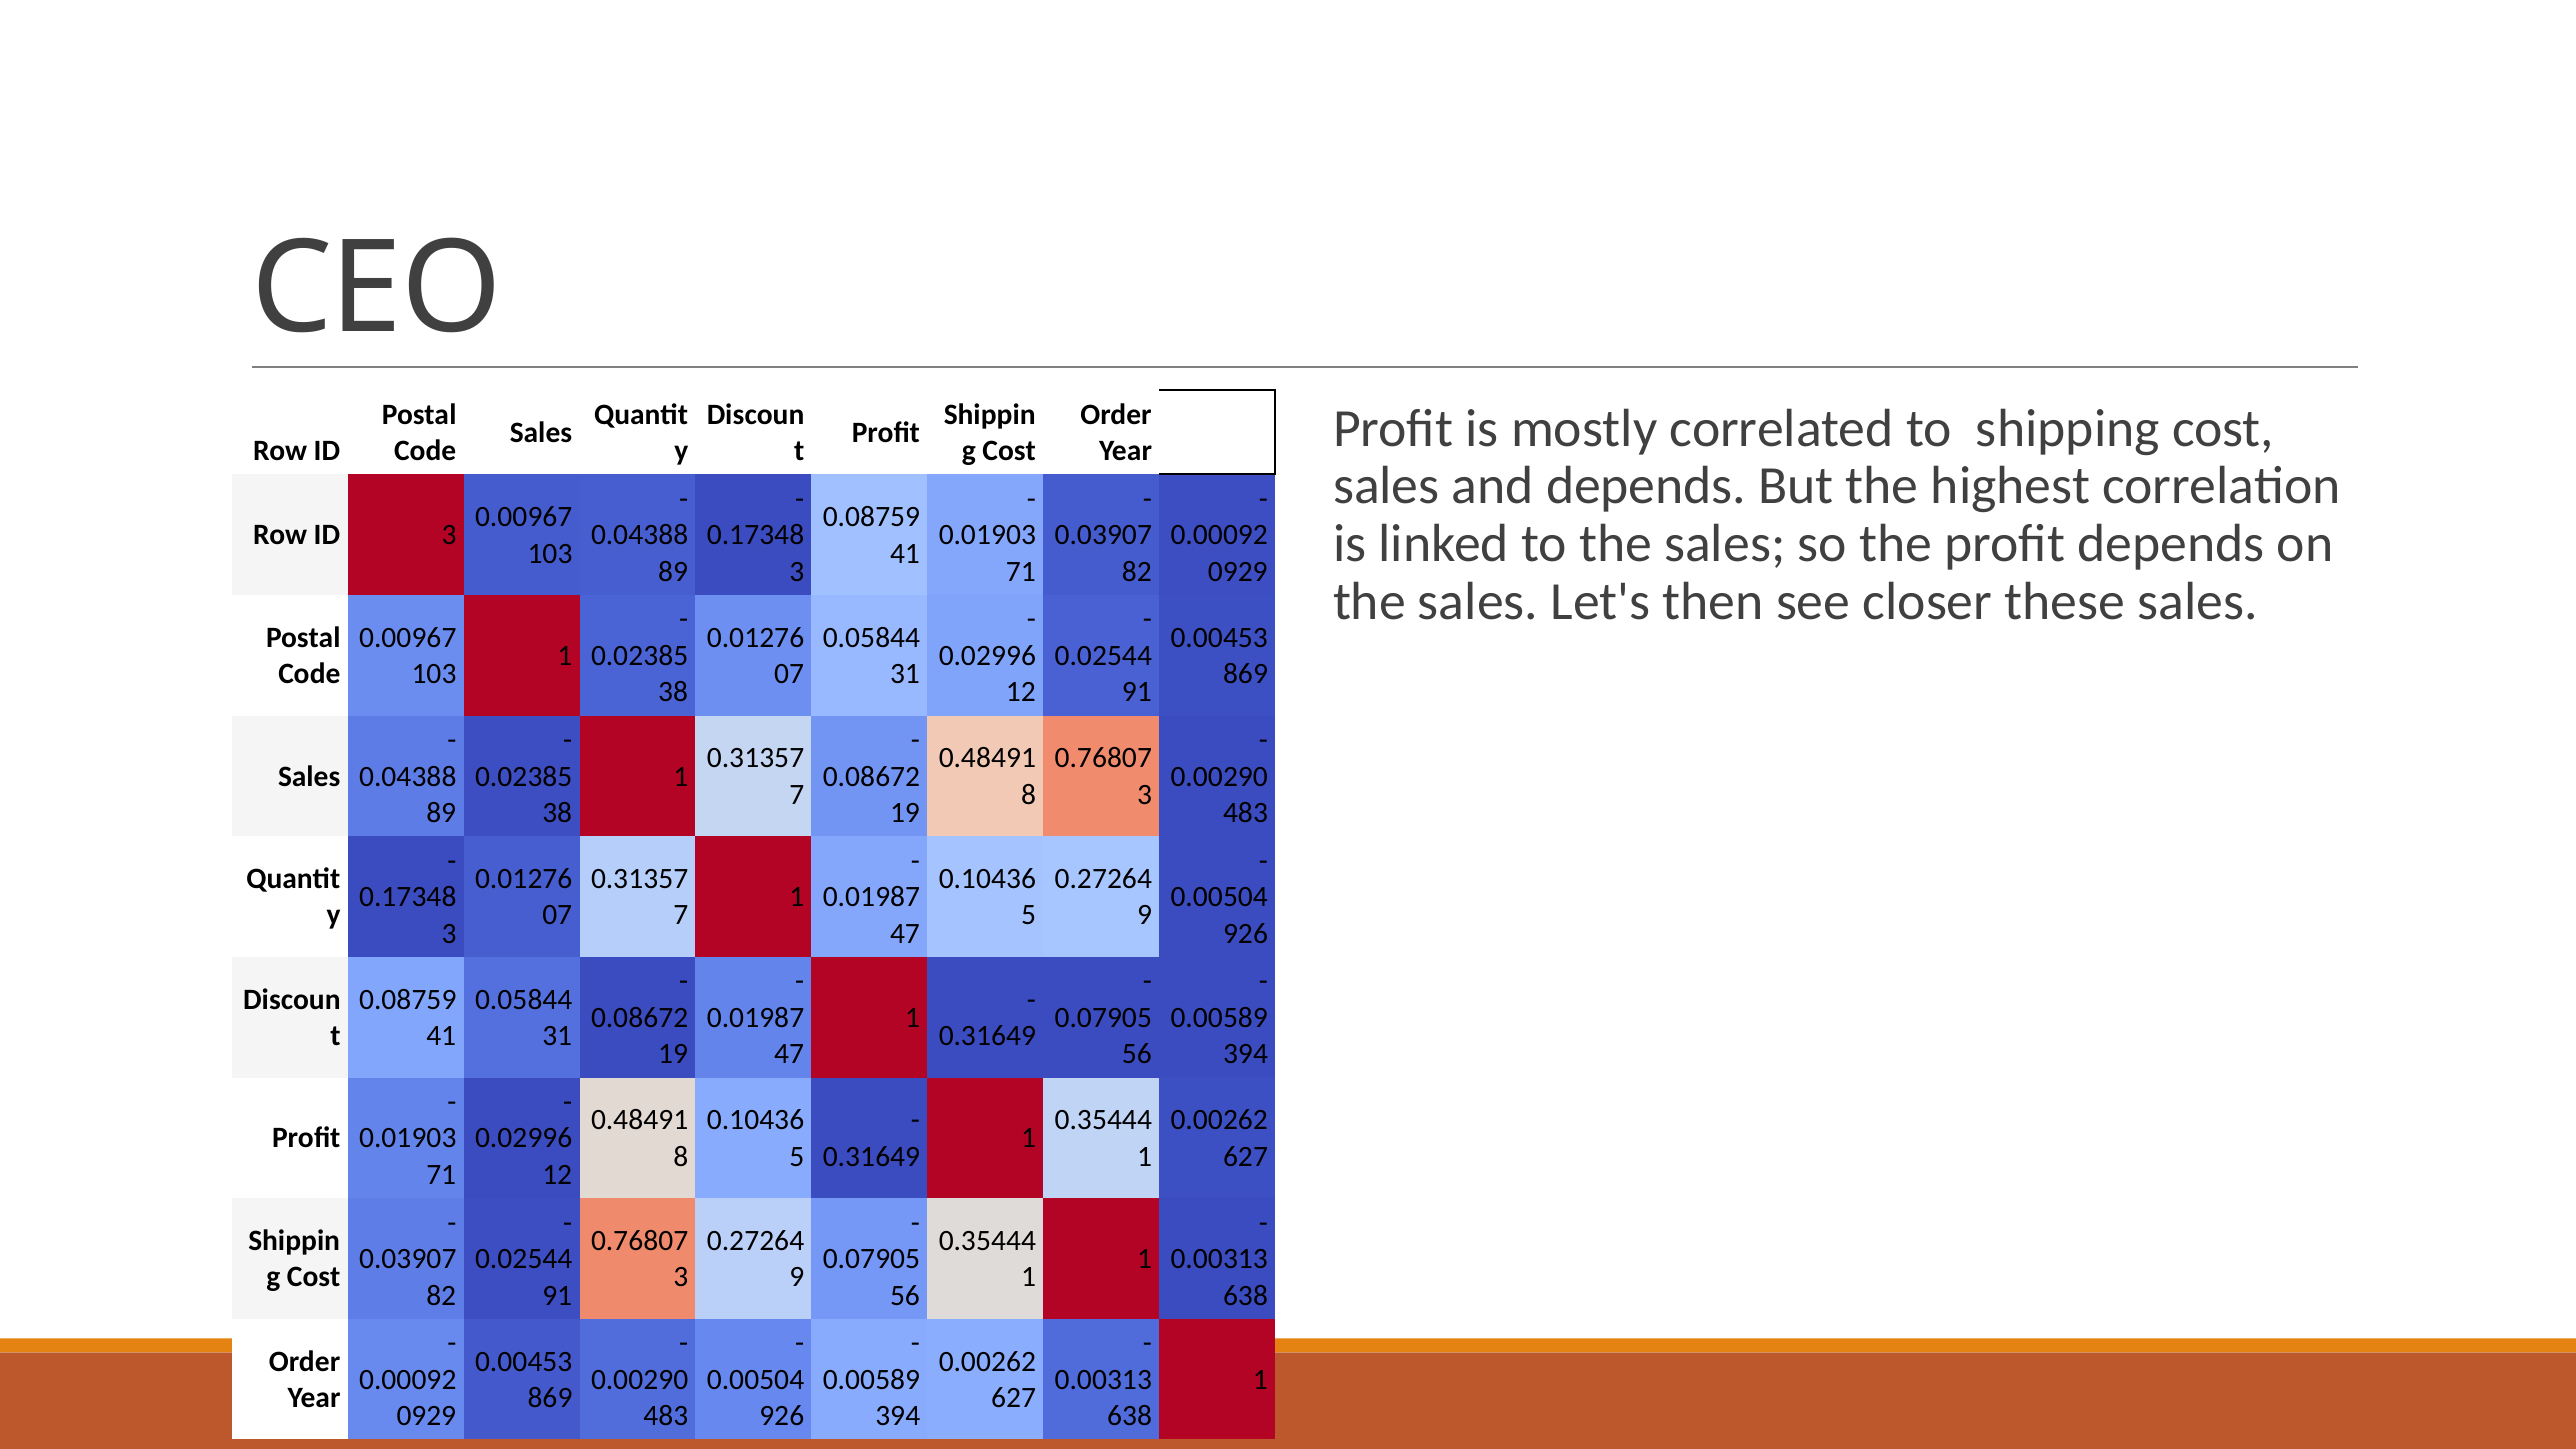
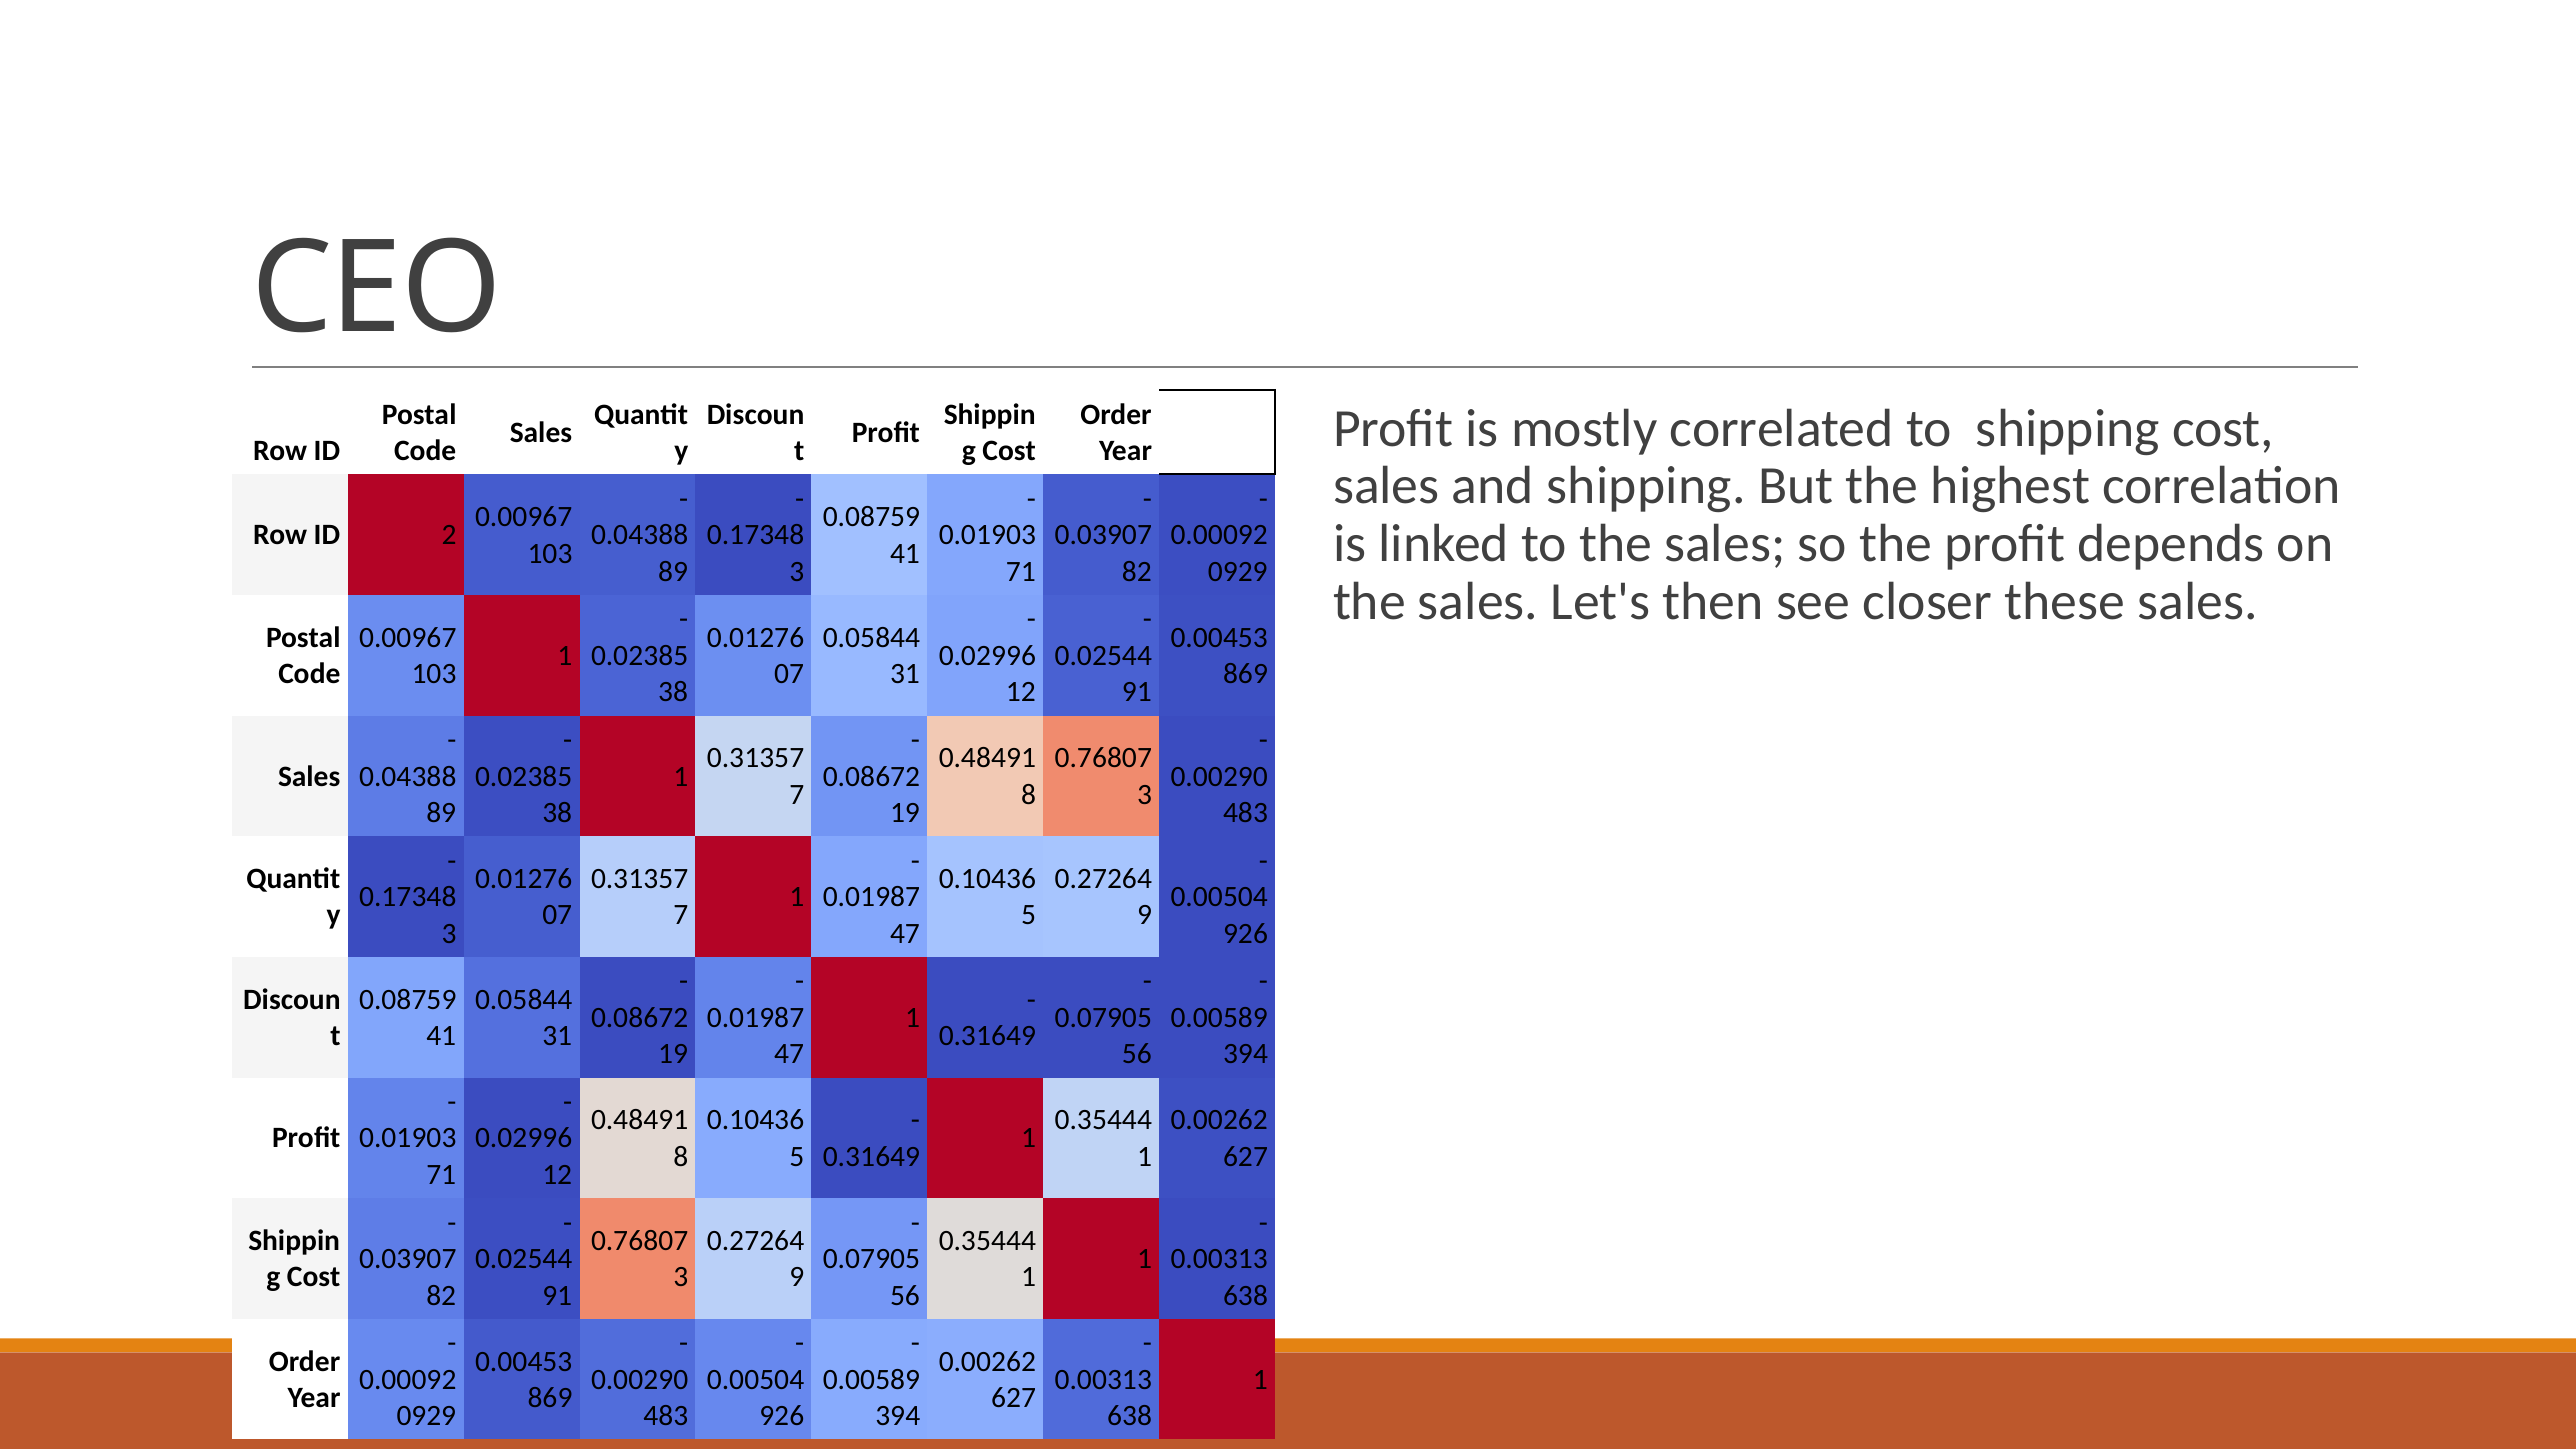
and depends: depends -> shipping (1646, 486)
ID 3: 3 -> 2 (449, 535)
